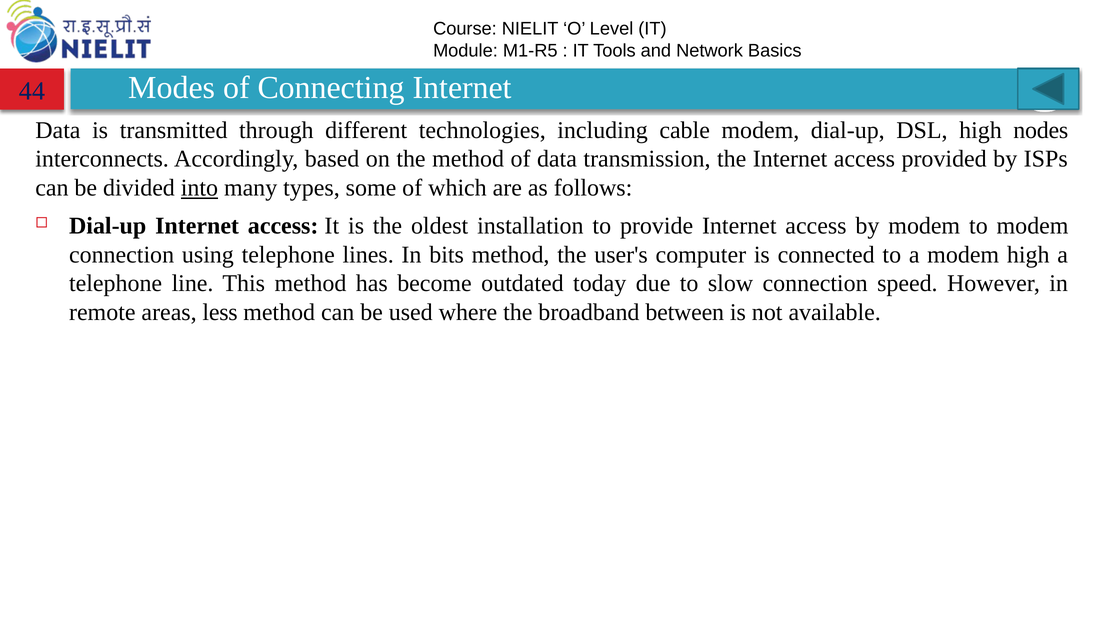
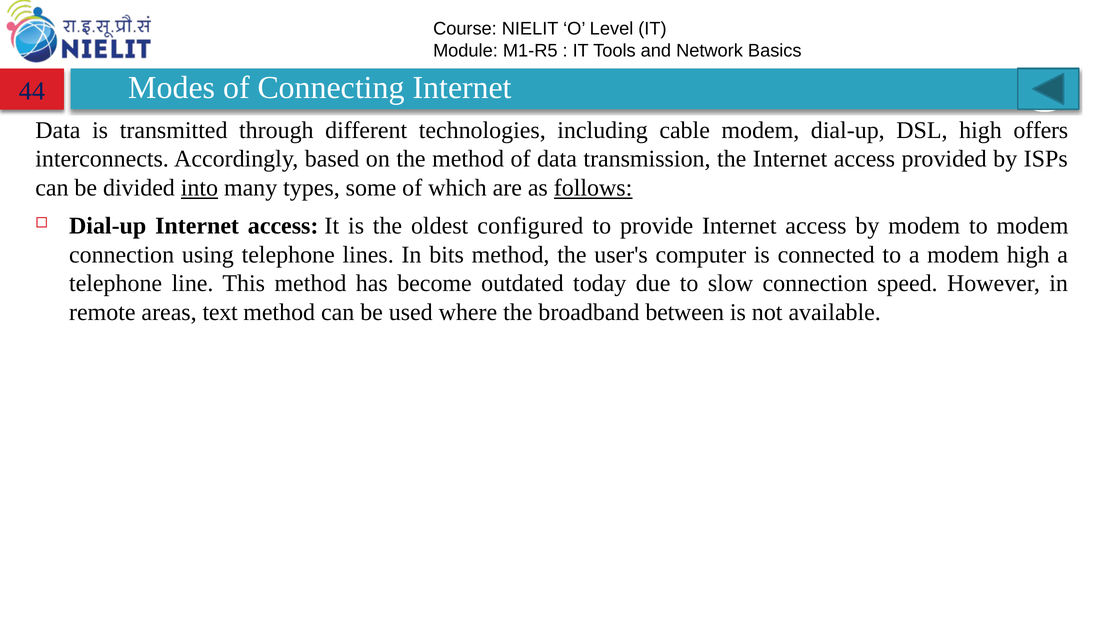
nodes: nodes -> offers (1041, 130)
follows underline: none -> present (593, 188)
installation: installation -> configured (530, 226)
less: less -> text (220, 312)
